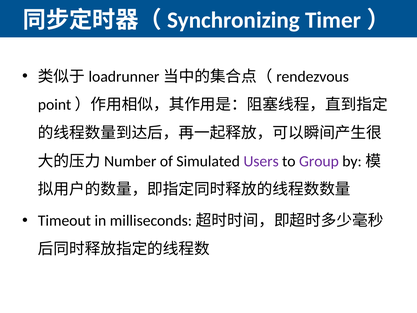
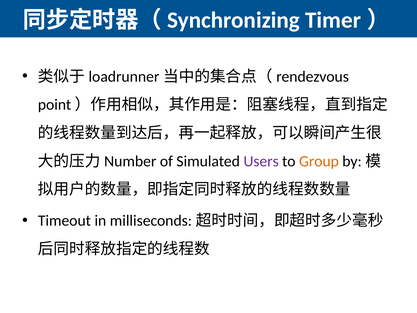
Group colour: purple -> orange (319, 161)
